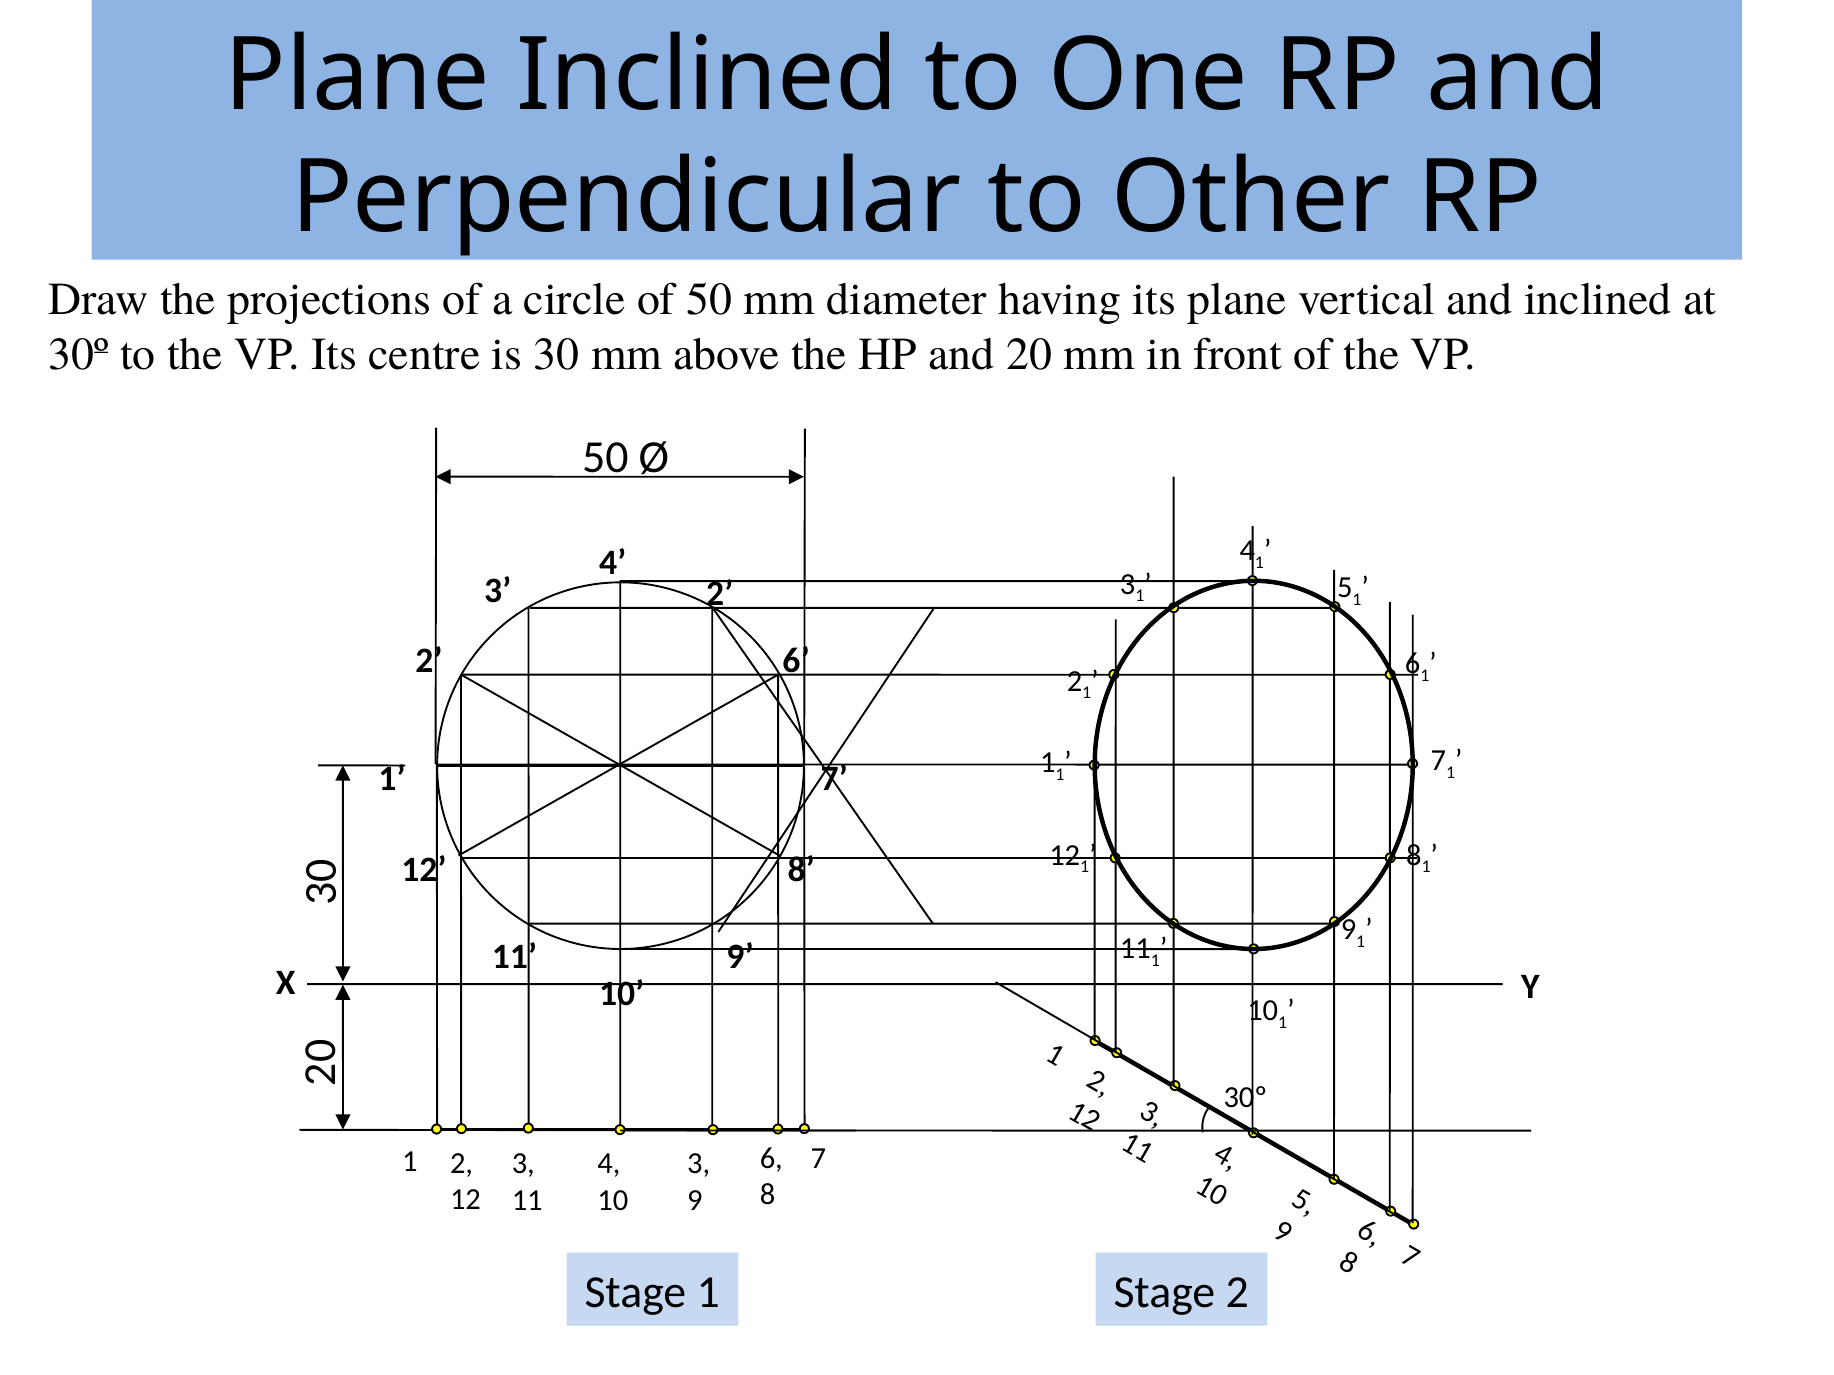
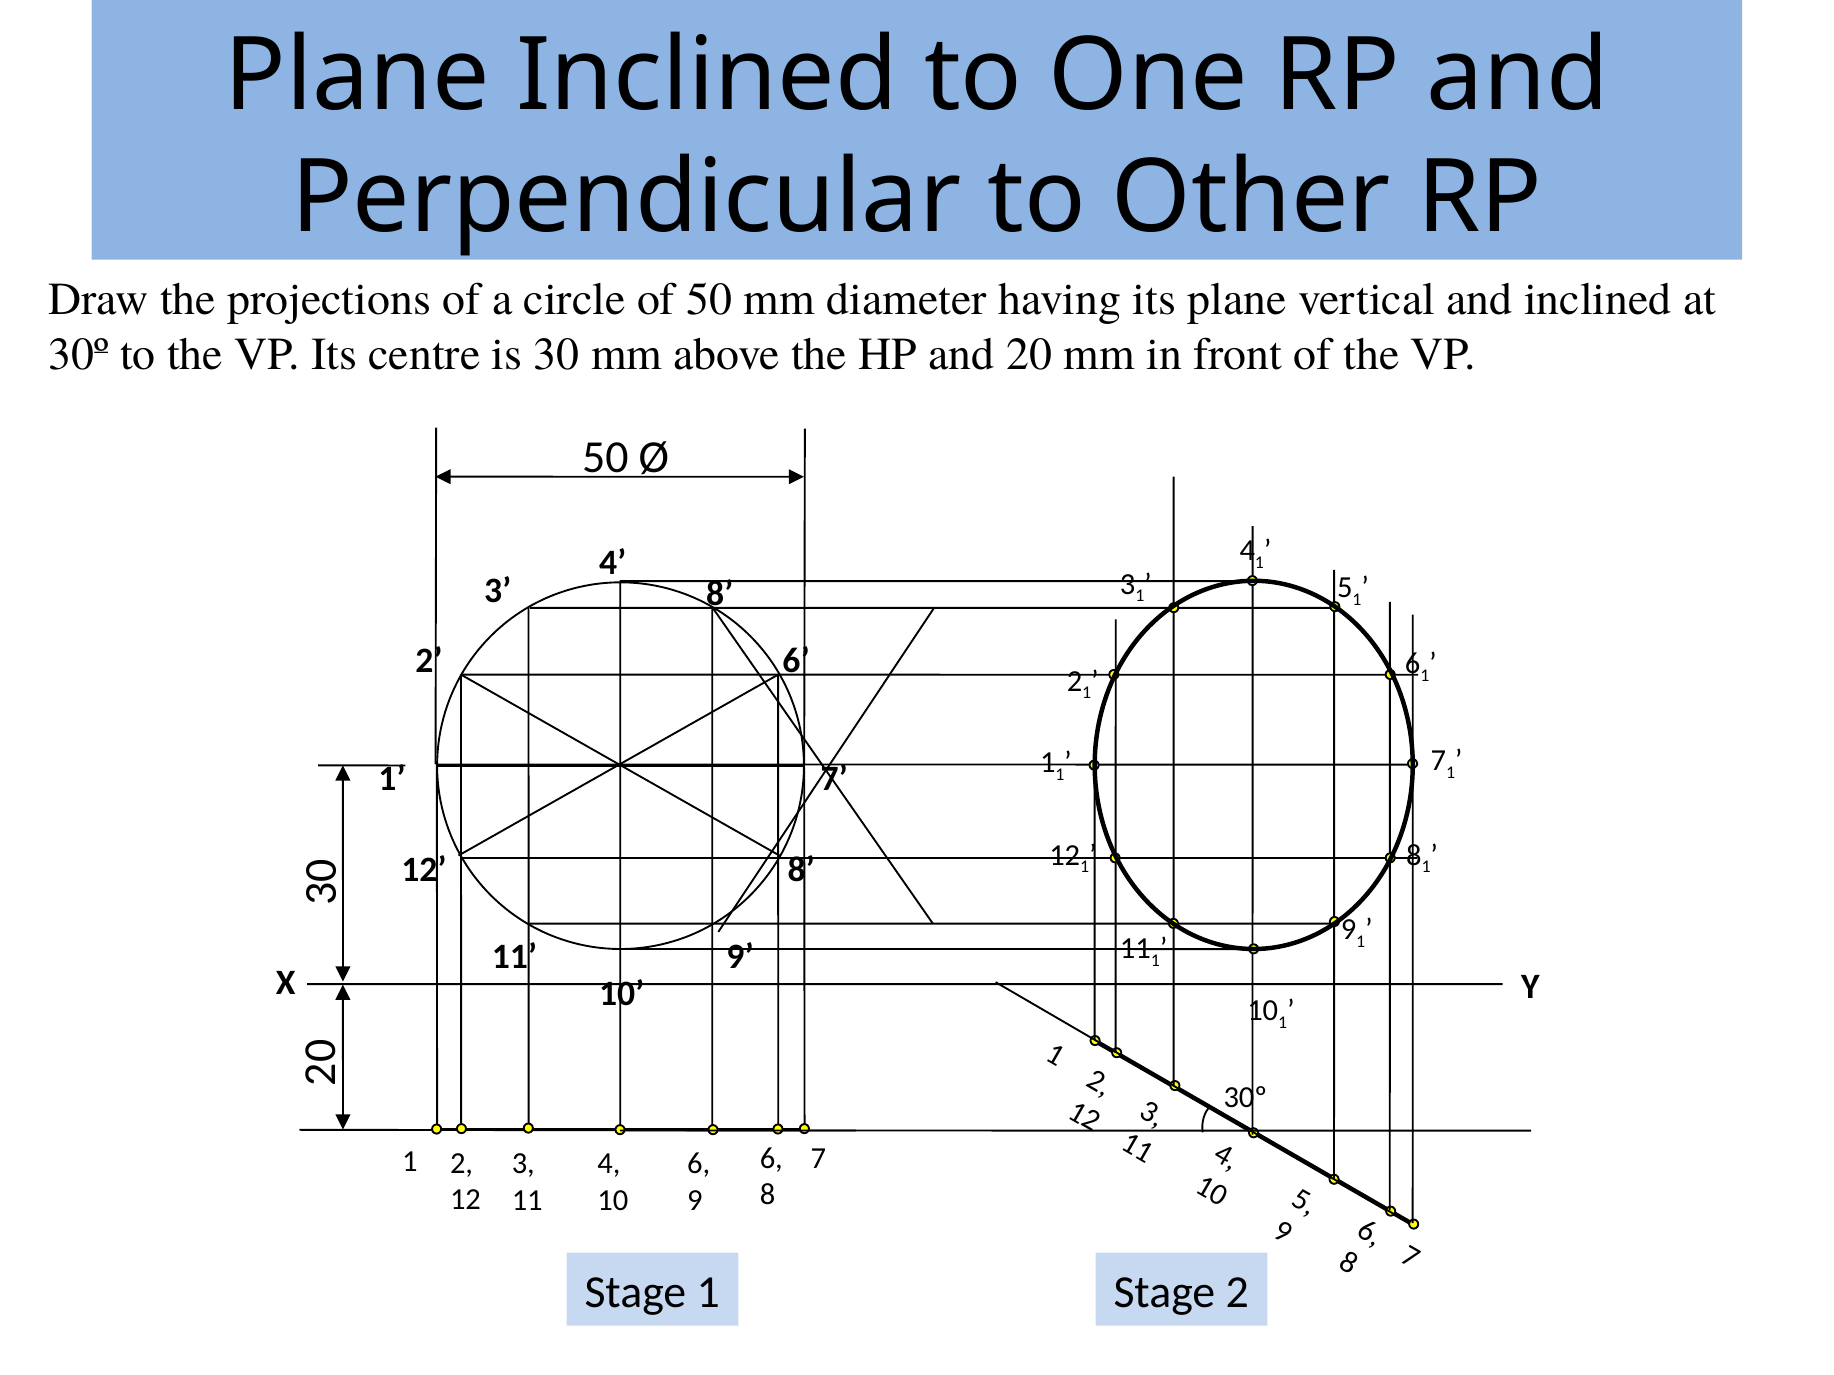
2: 2 -> 8 (720, 594)
3: 3 -> 6 (699, 1164)
